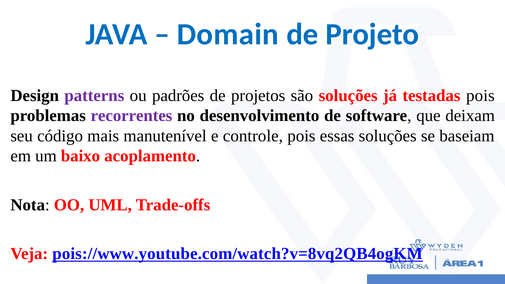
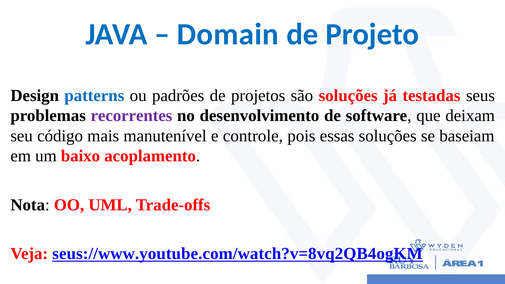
patterns colour: purple -> blue (94, 96)
testadas pois: pois -> seus (480, 96)
pois://www.youtube.com/watch?v=8vq2QB4ogKM: pois://www.youtube.com/watch?v=8vq2QB4ogKM -> seus://www.youtube.com/watch?v=8vq2QB4ogKM (237, 254)
